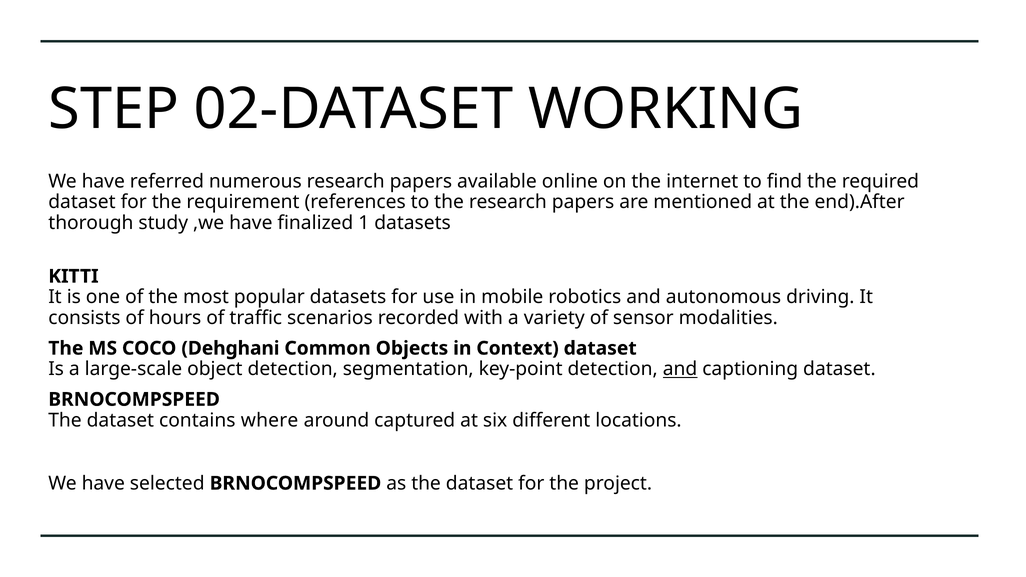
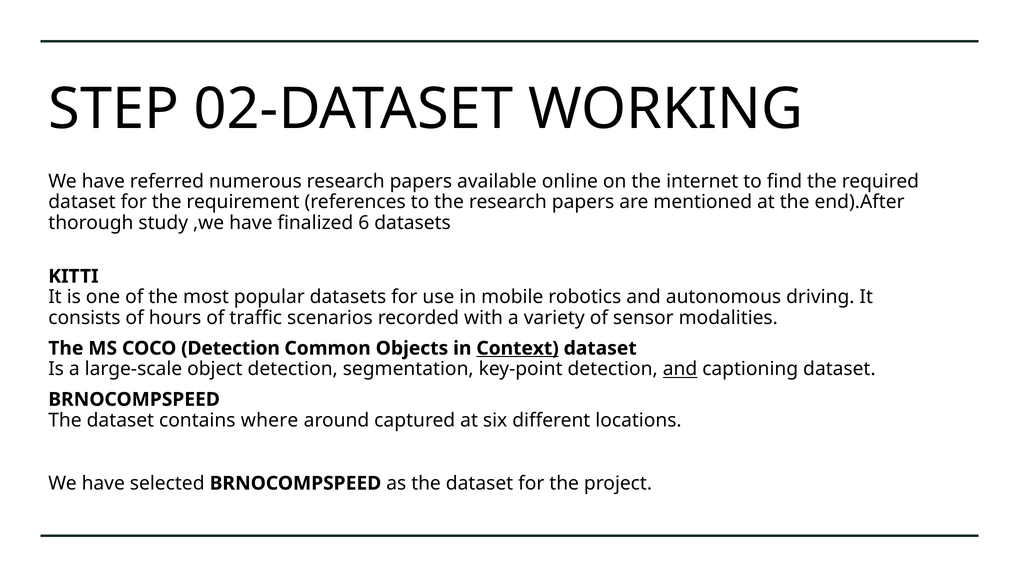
1: 1 -> 6 (364, 223)
COCO Dehghani: Dehghani -> Detection (231, 348)
Context underline: none -> present (518, 348)
